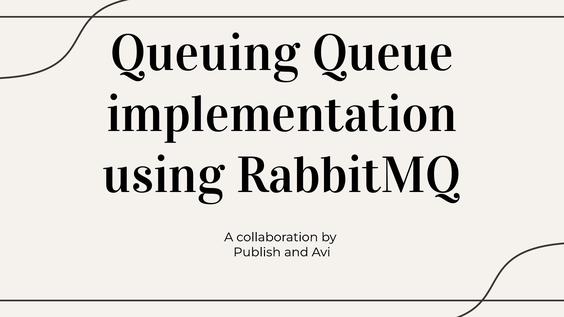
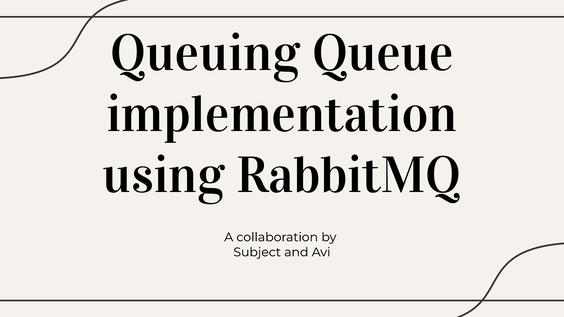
Publish: Publish -> Subject (257, 252)
